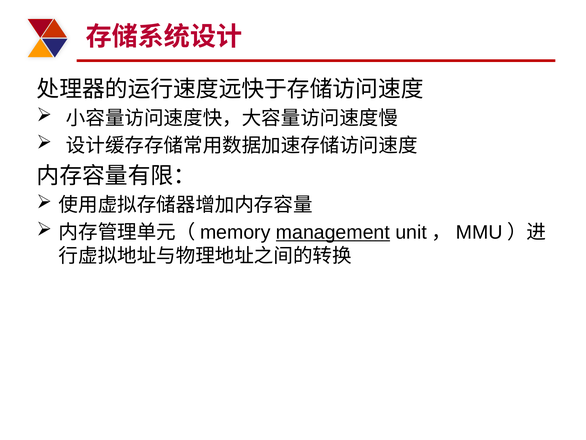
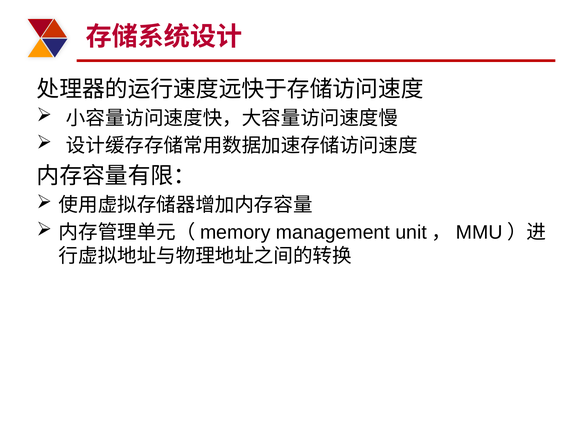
management underline: present -> none (333, 232)
